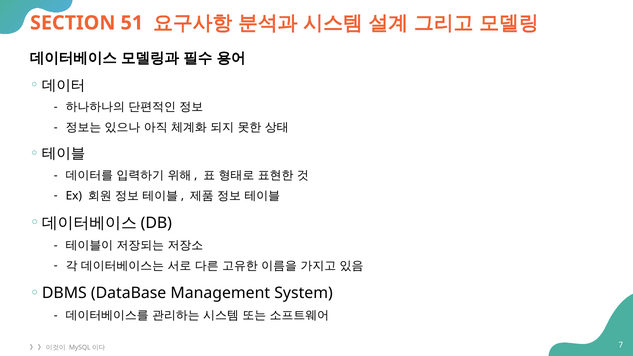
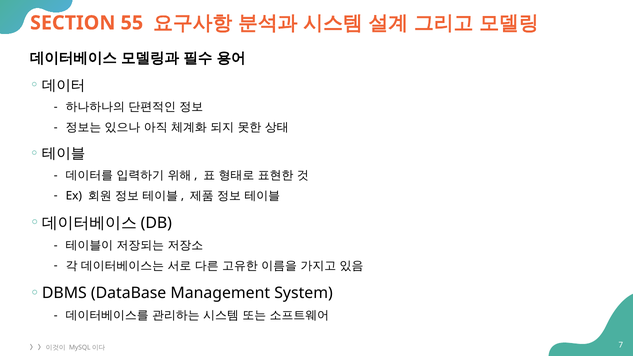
51: 51 -> 55 (132, 23)
